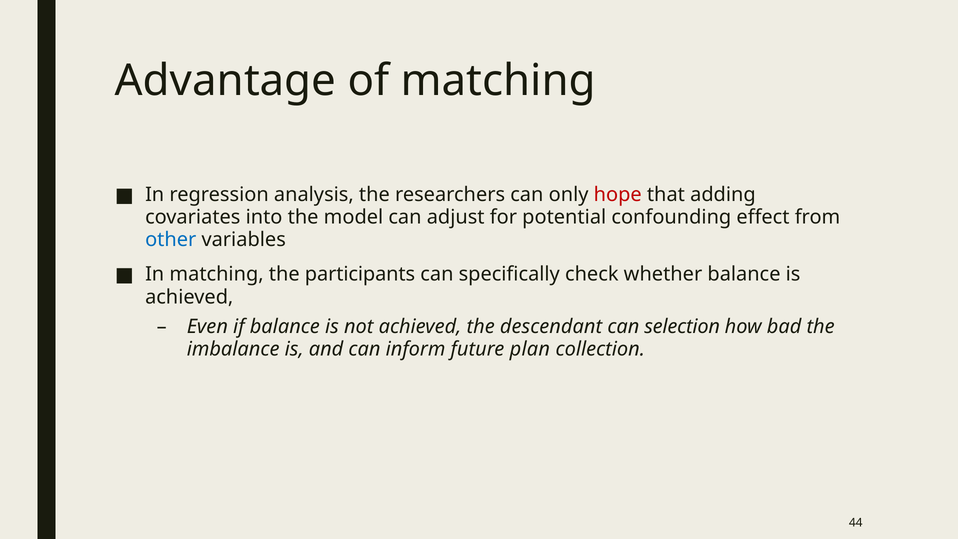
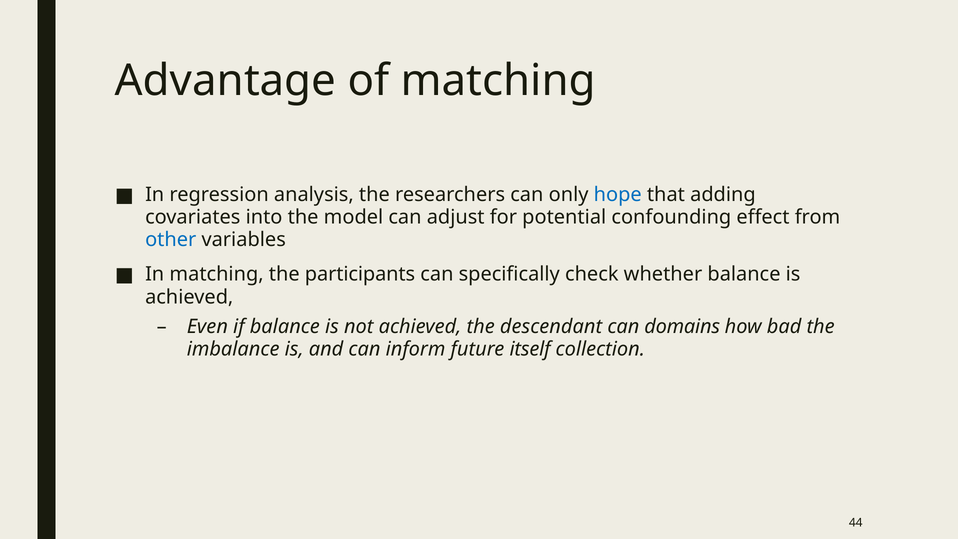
hope colour: red -> blue (618, 195)
selection: selection -> domains (682, 326)
plan: plan -> itself (530, 349)
